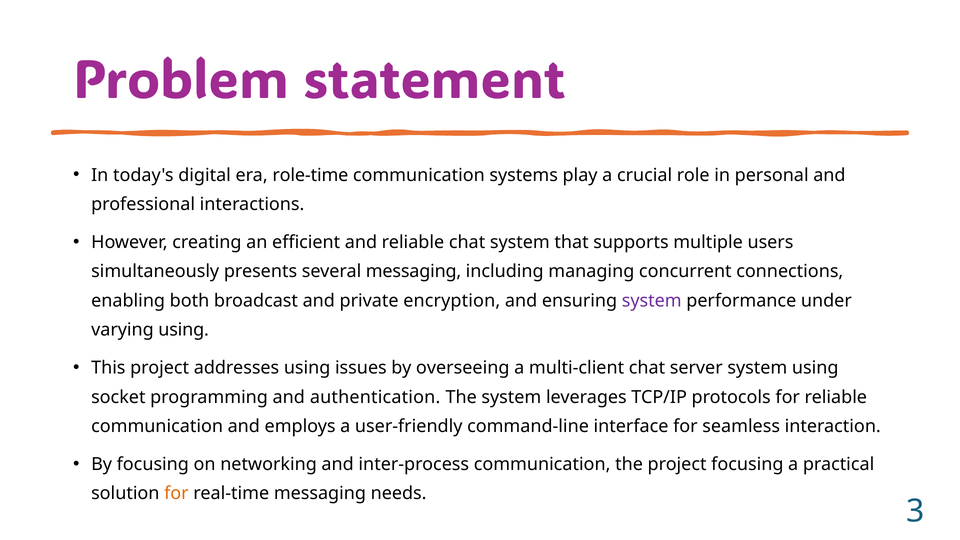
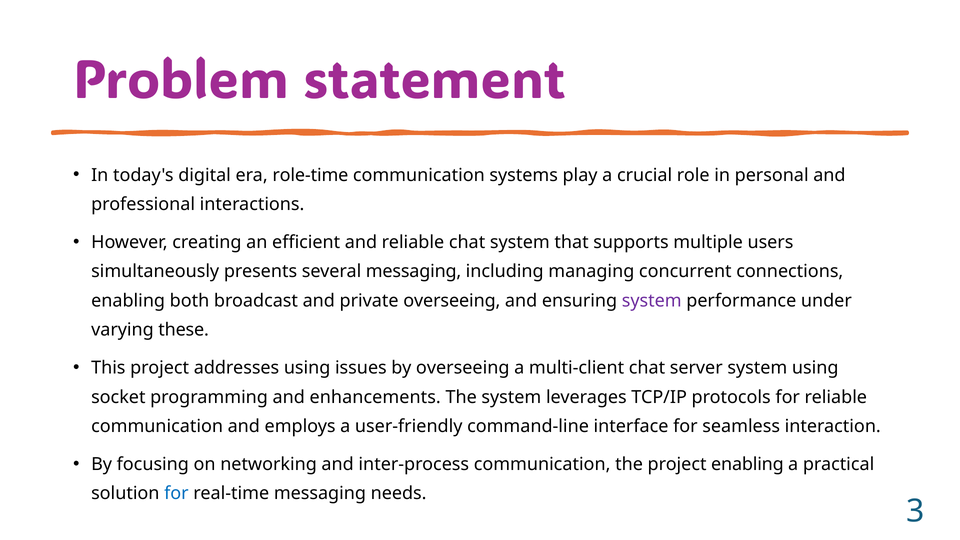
private encryption: encryption -> overseeing (452, 301)
varying using: using -> these (184, 330)
authentication: authentication -> enhancements (375, 397)
project focusing: focusing -> enabling (747, 464)
for colour: orange -> blue (176, 493)
